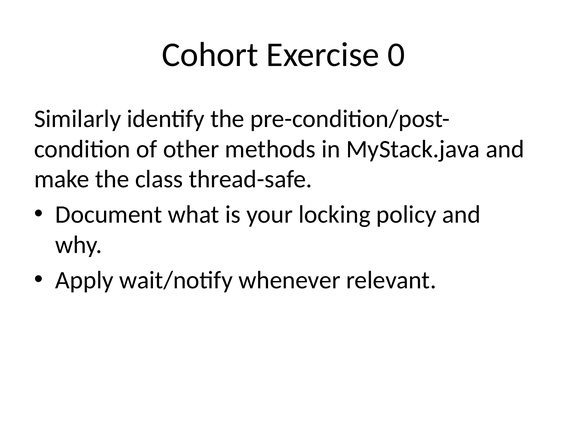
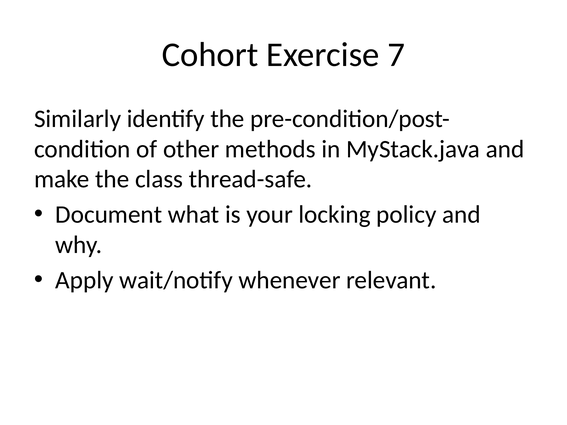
0: 0 -> 7 (396, 55)
